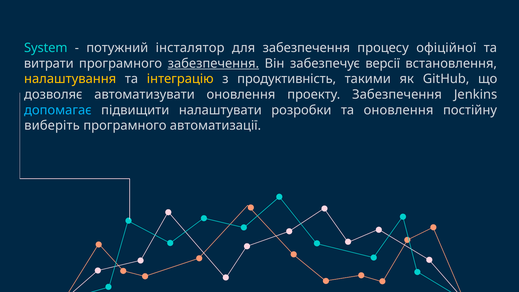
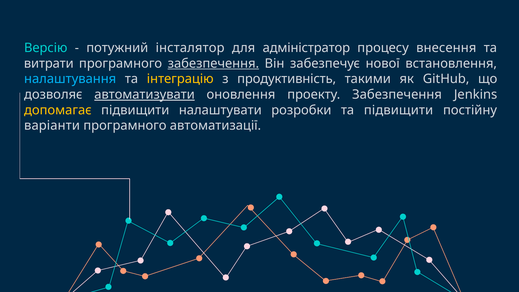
System: System -> Версію (46, 48)
для забезпечення: забезпечення -> адміністратор (306, 48)
офіційної: офіційної -> внесення (446, 48)
версії: версії -> нової (383, 63)
налаштування colour: yellow -> light blue (70, 79)
автоматизувати underline: none -> present (145, 95)
допомагає colour: light blue -> yellow (58, 110)
та оновлення: оновлення -> підвищити (399, 110)
виберіть: виберіть -> варіанти (52, 126)
